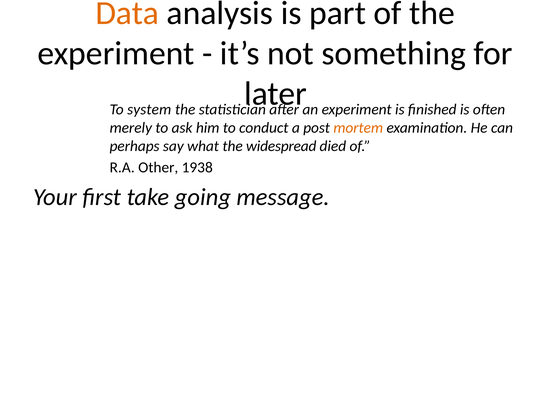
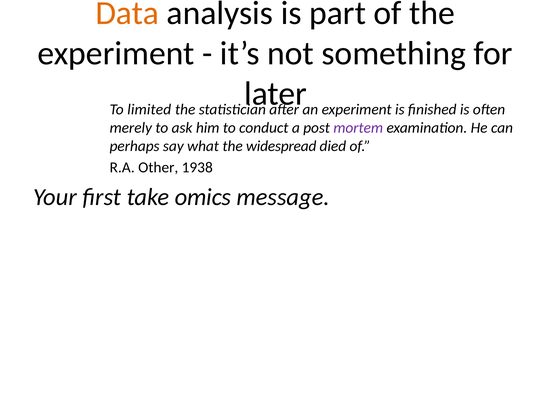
system: system -> limited (149, 109)
mortem colour: orange -> purple (358, 128)
going: going -> omics (203, 197)
